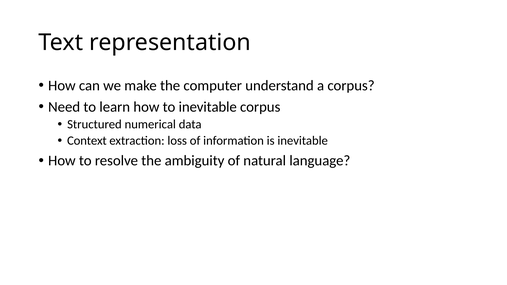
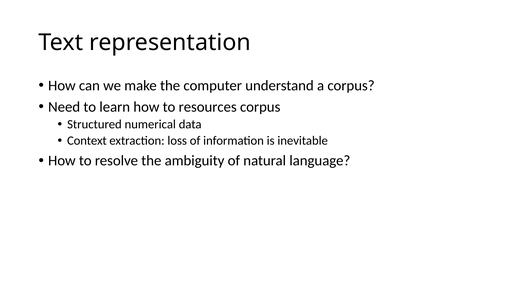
to inevitable: inevitable -> resources (208, 107)
